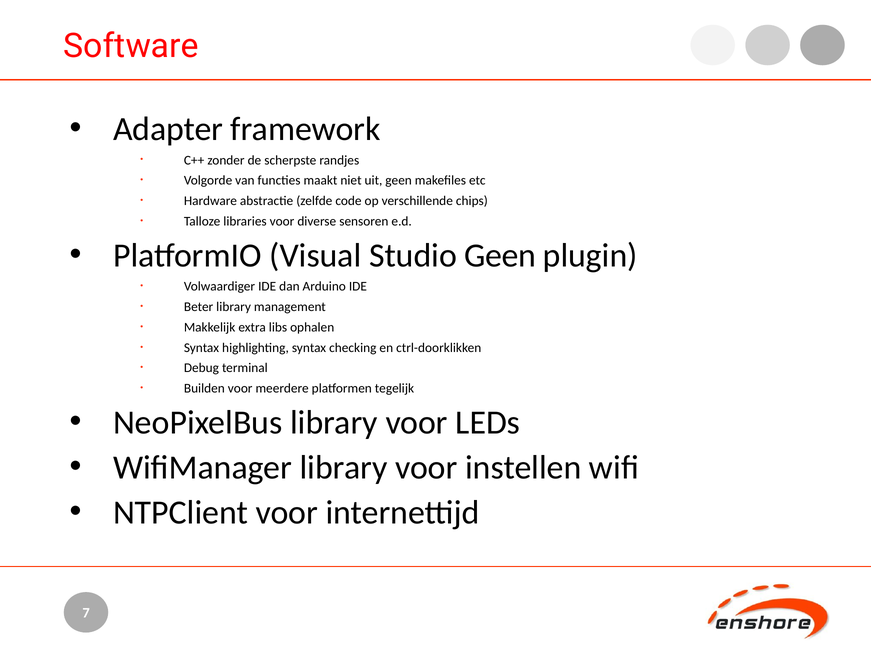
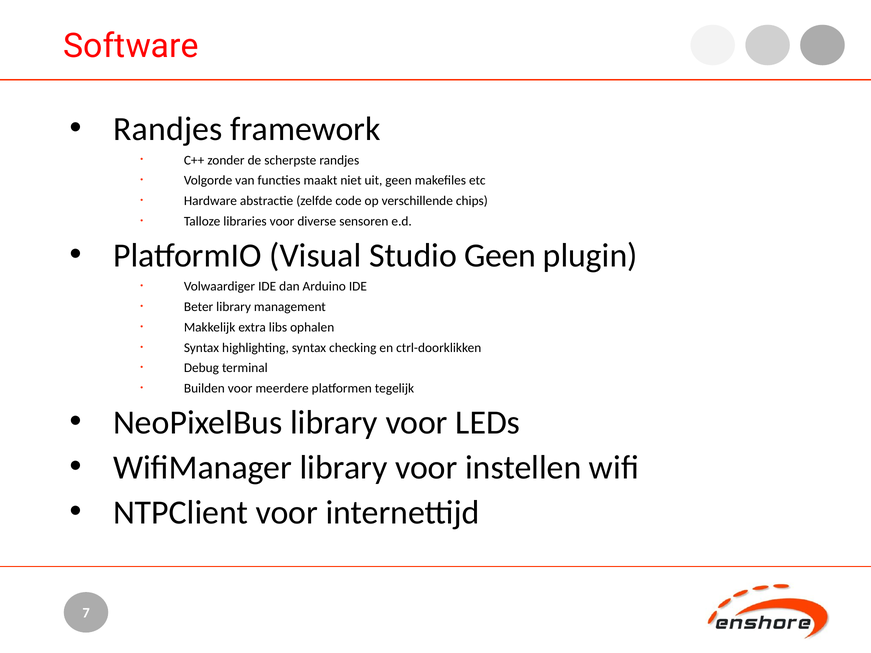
Adapter: Adapter -> Randjes (168, 129)
